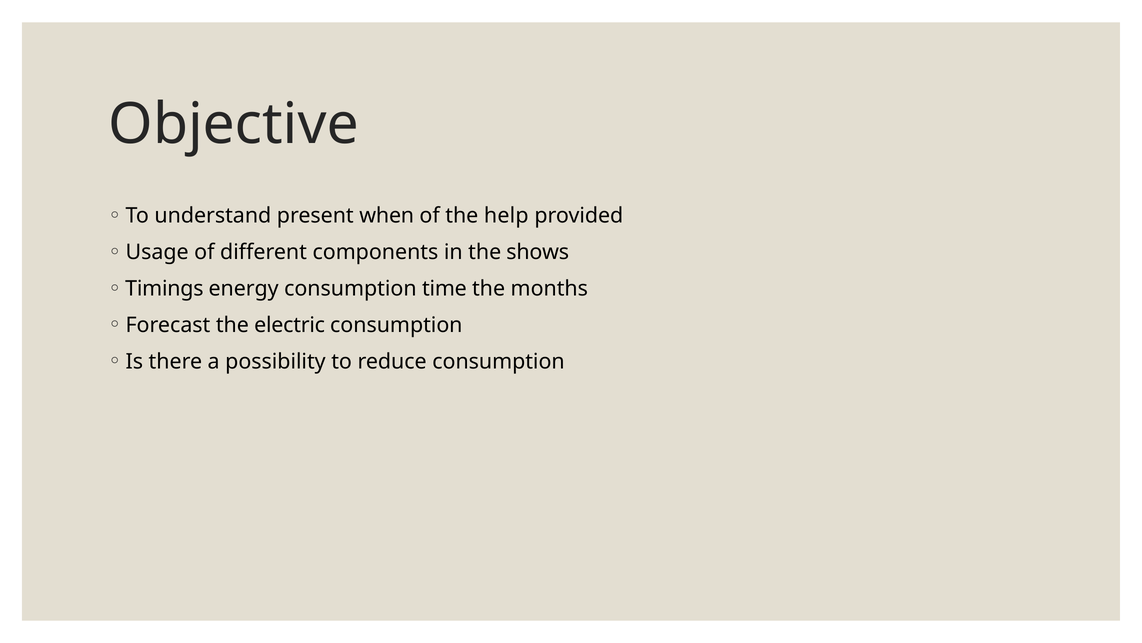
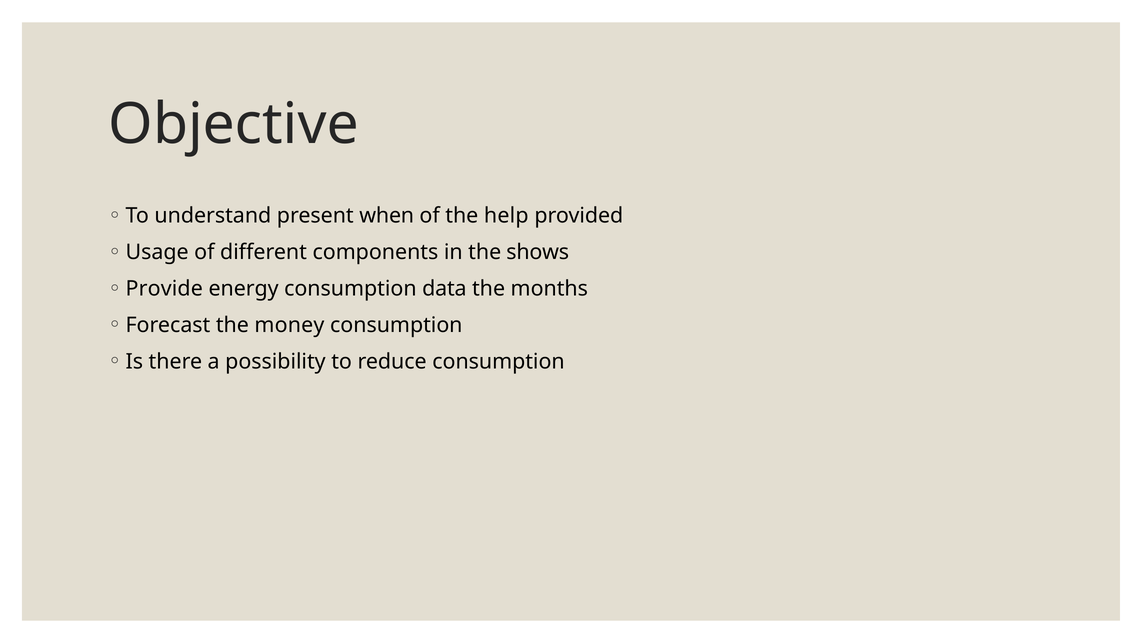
Timings: Timings -> Provide (164, 288)
time: time -> data (444, 288)
electric: electric -> money (289, 325)
